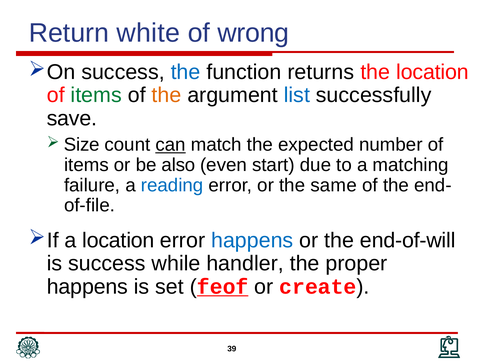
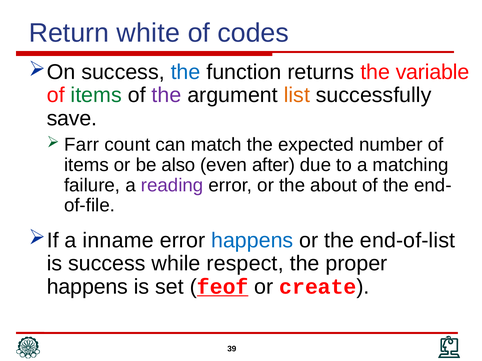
wrong: wrong -> codes (253, 33)
the location: location -> variable (433, 72)
the colour: orange -> purple (167, 95)
list colour: blue -> orange (297, 95)
Size: Size -> Farr (82, 145)
can underline: present -> none (171, 145)
start: start -> after (273, 165)
reading colour: blue -> purple (172, 185)
same: same -> about (334, 185)
a location: location -> inname (118, 241)
end-of-will: end-of-will -> end-of-list (408, 241)
handler: handler -> respect (245, 264)
